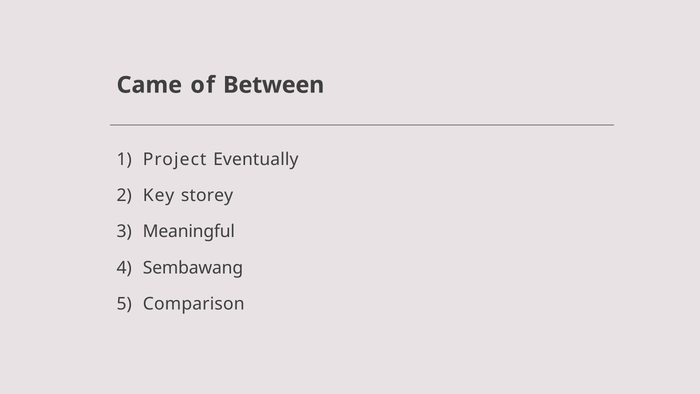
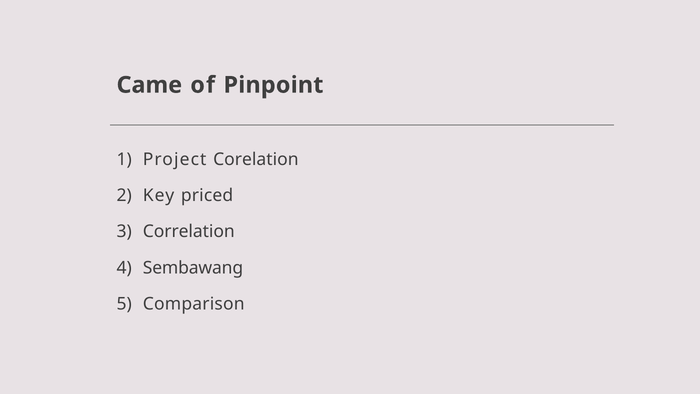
Between: Between -> Pinpoint (273, 85)
Eventually: Eventually -> Corelation (256, 159)
storey: storey -> priced (207, 195)
Meaningful: Meaningful -> Correlation (189, 232)
